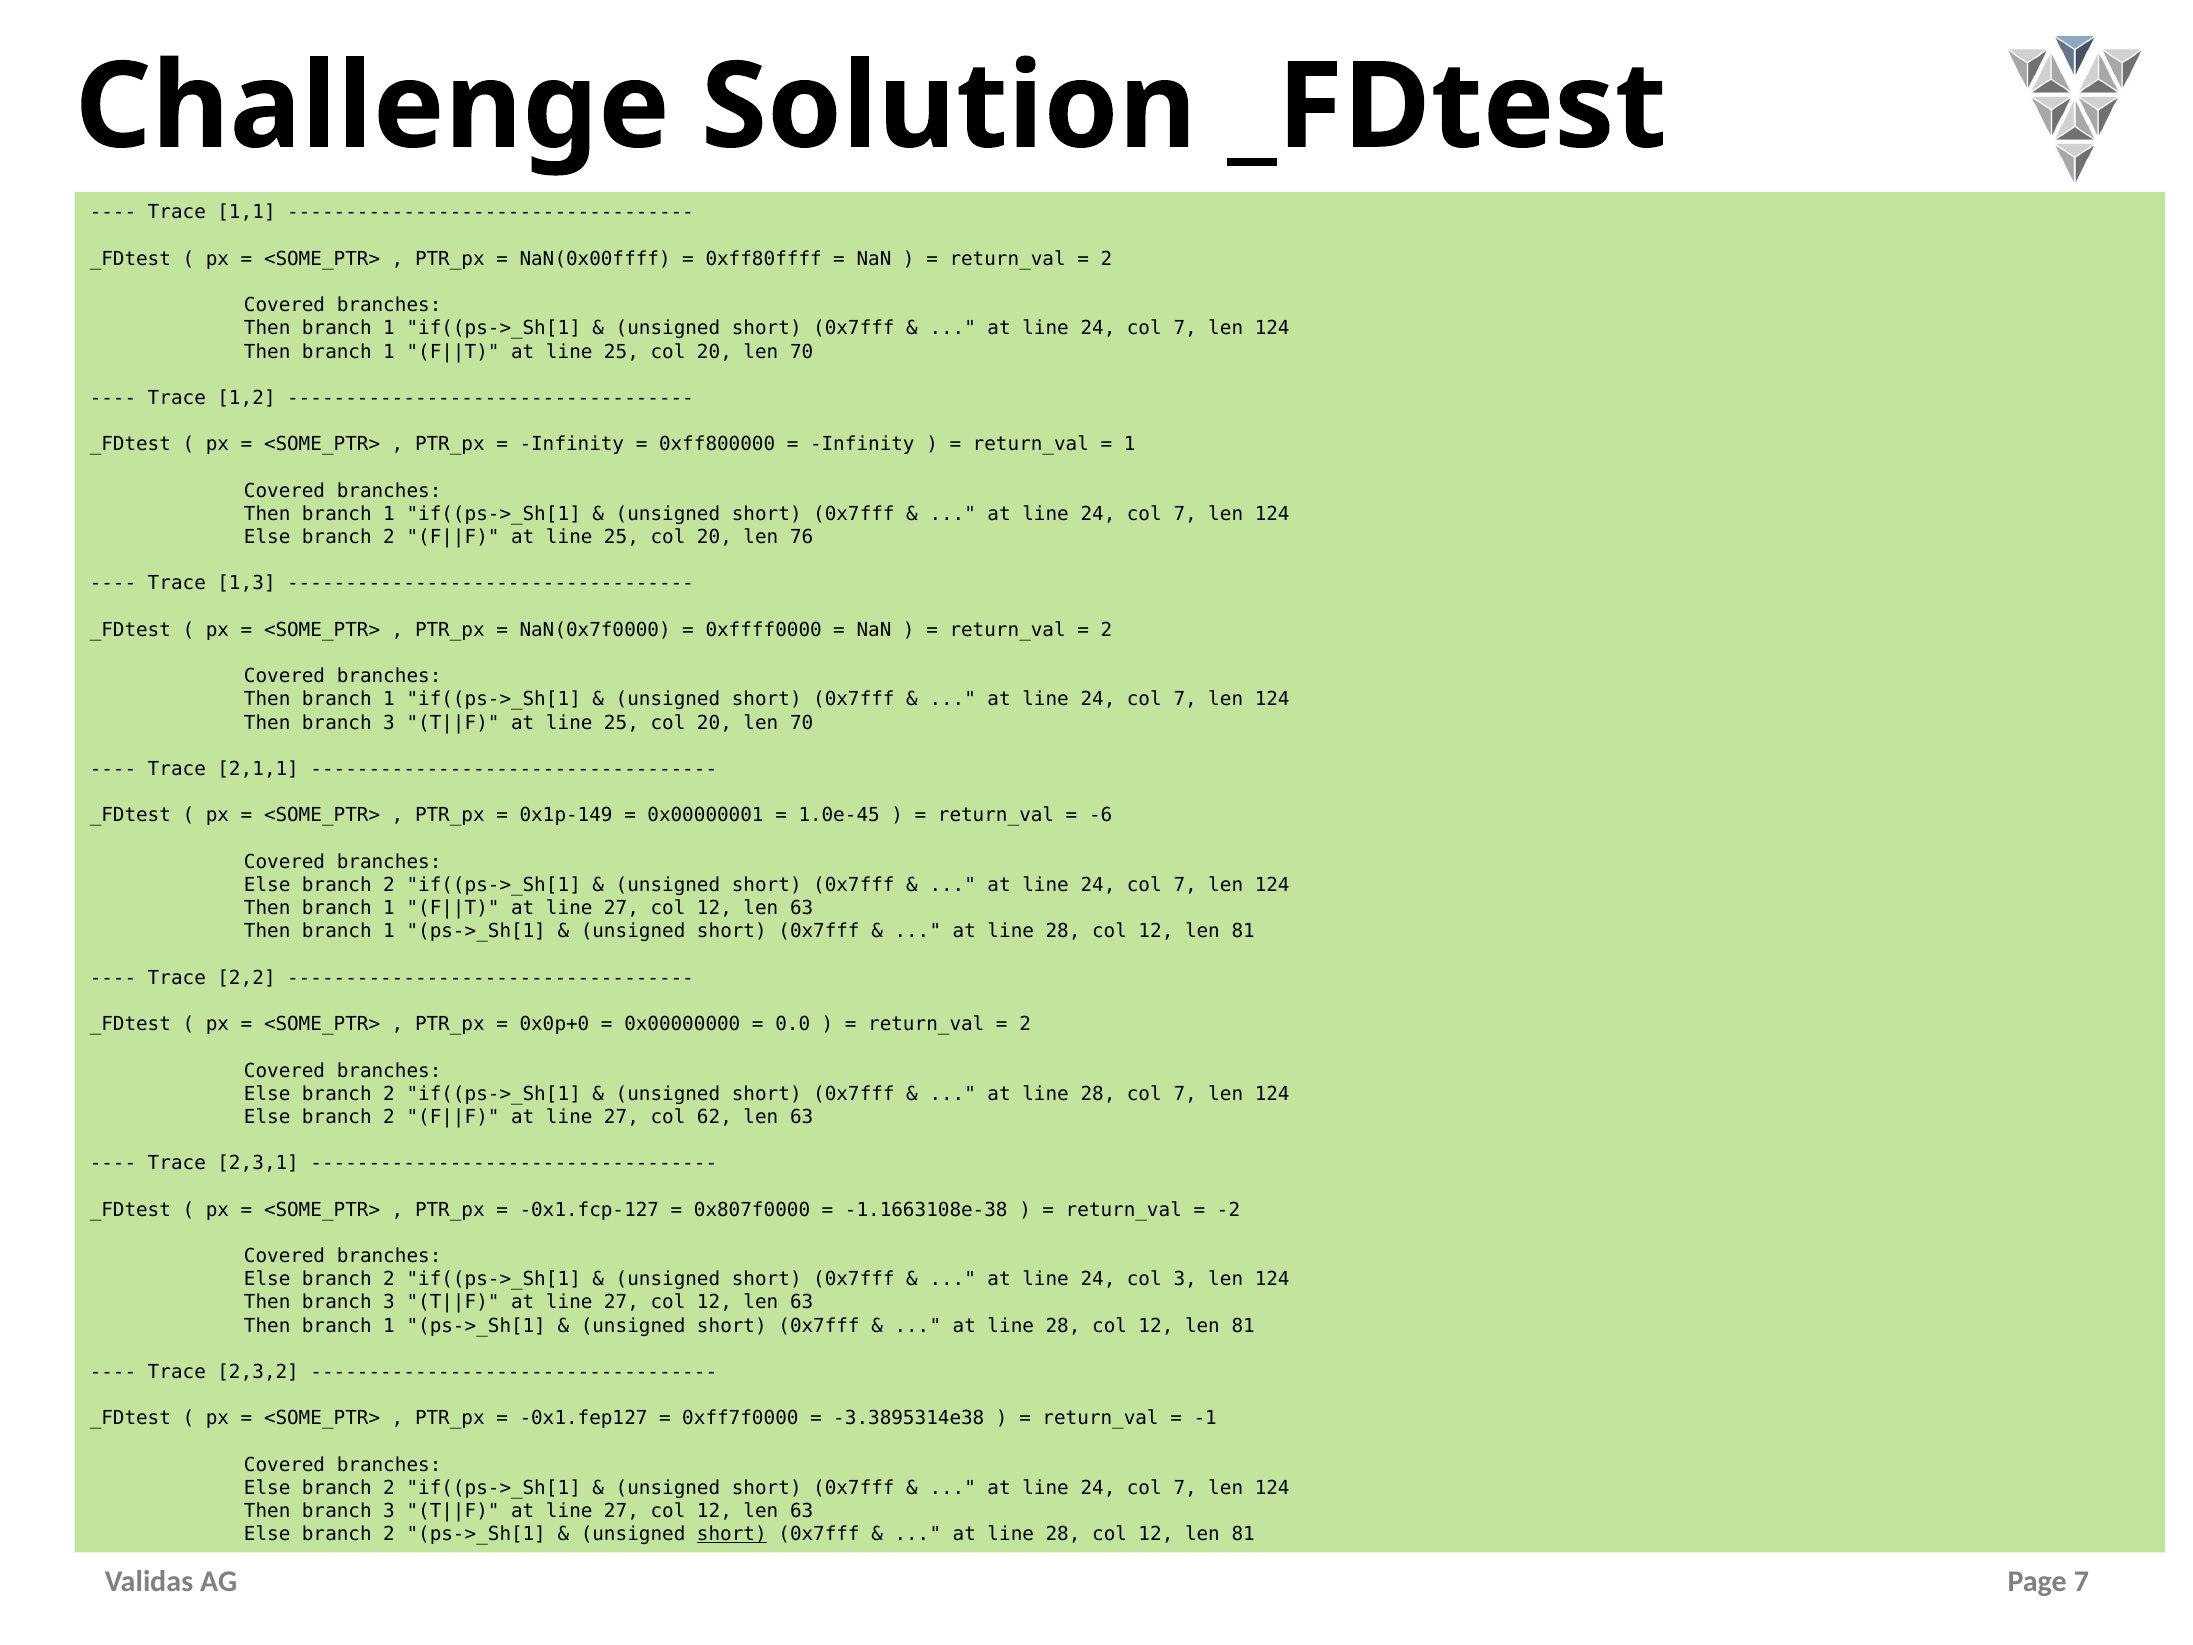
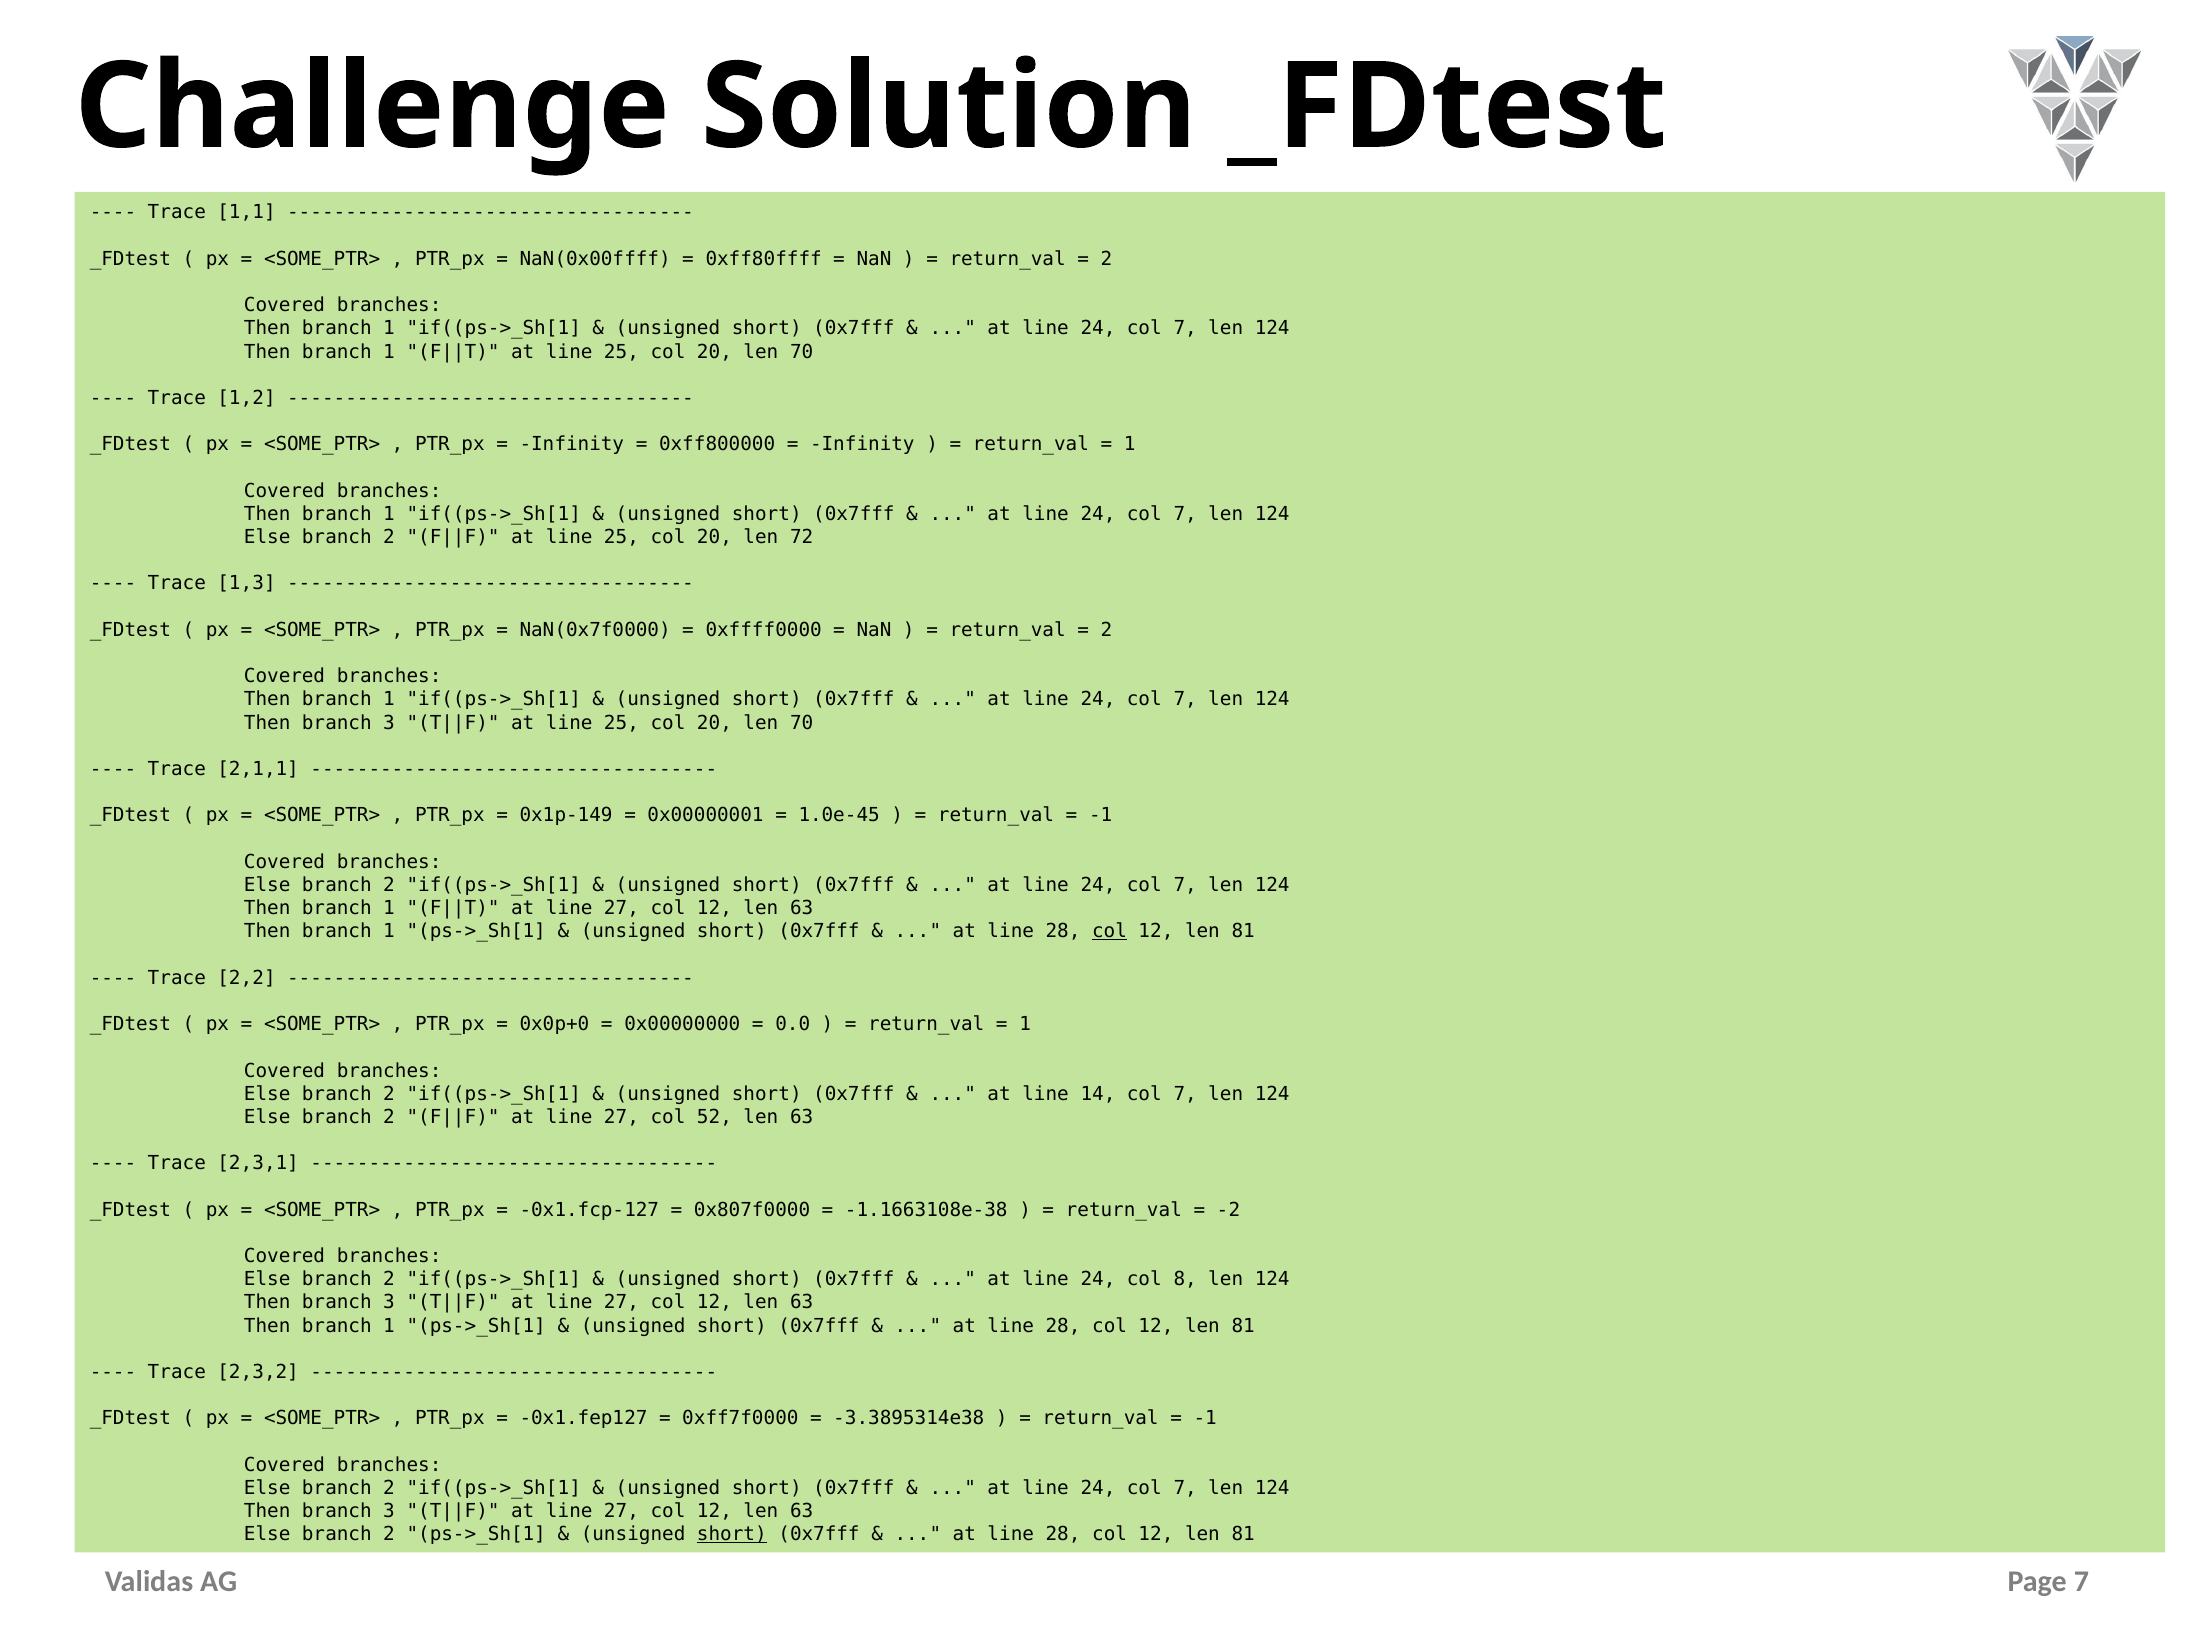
76: 76 -> 72 (802, 537)
-6: -6 -> -1 (1101, 815)
col underline: none -> present (1110, 931)
2: 2 -> 1 (1025, 1024)
28: 28 -> 14 (1098, 1094)
62: 62 -> 52 (714, 1117)
col 3: 3 -> 8 (1185, 1279)
